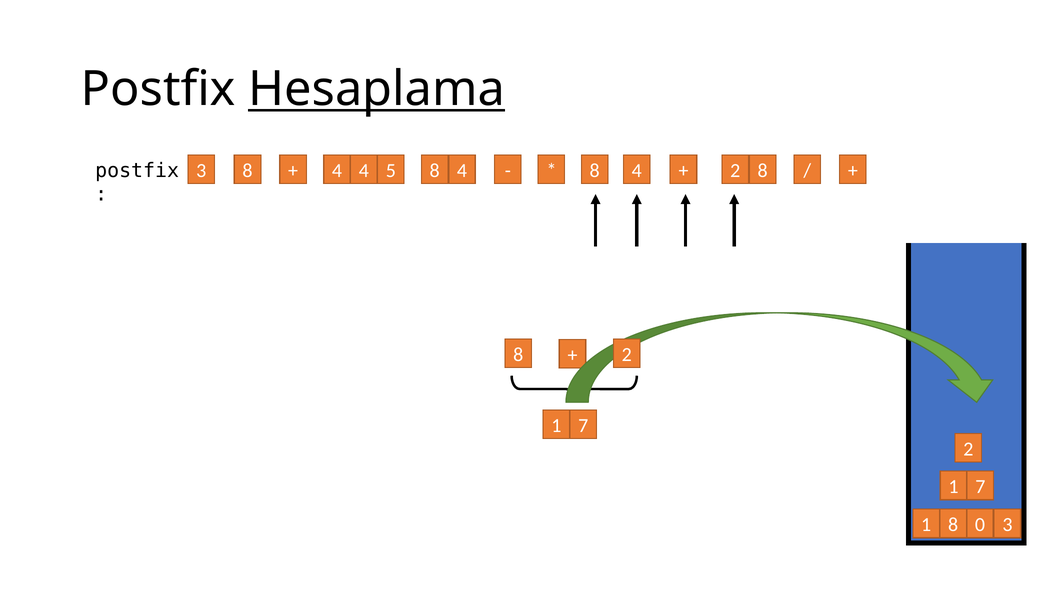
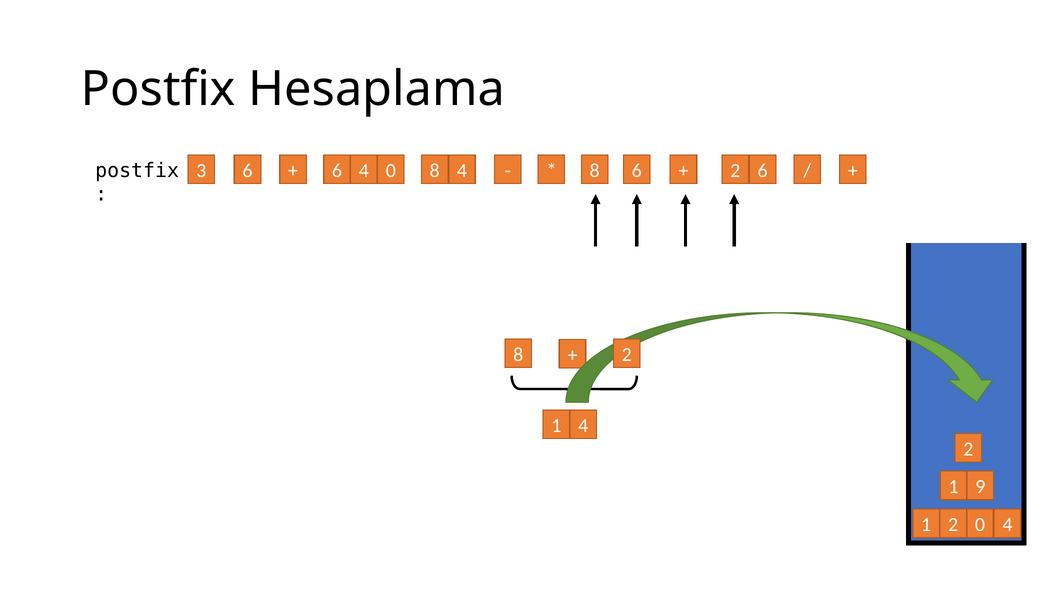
Hesaplama underline: present -> none (377, 89)
8: 8 -> 6 (248, 170)
4: 4 -> 6 (337, 170)
4 5: 5 -> 0 (391, 170)
8 4: 4 -> 6 (637, 170)
2 8: 8 -> 6 (763, 171)
7: 7 -> 4 (583, 425)
7: 7 -> 9 (980, 486)
1 8: 8 -> 2 (953, 524)
3: 3 -> 4 (1007, 524)
